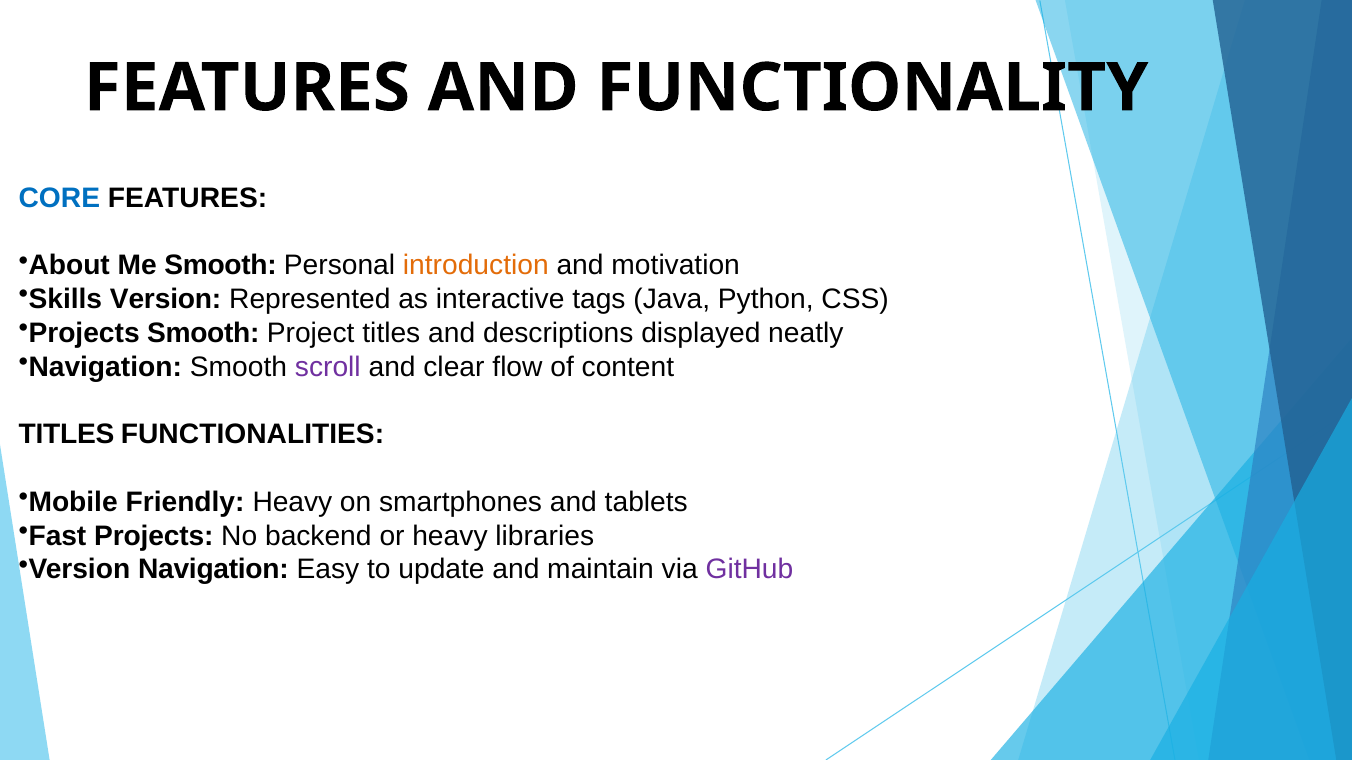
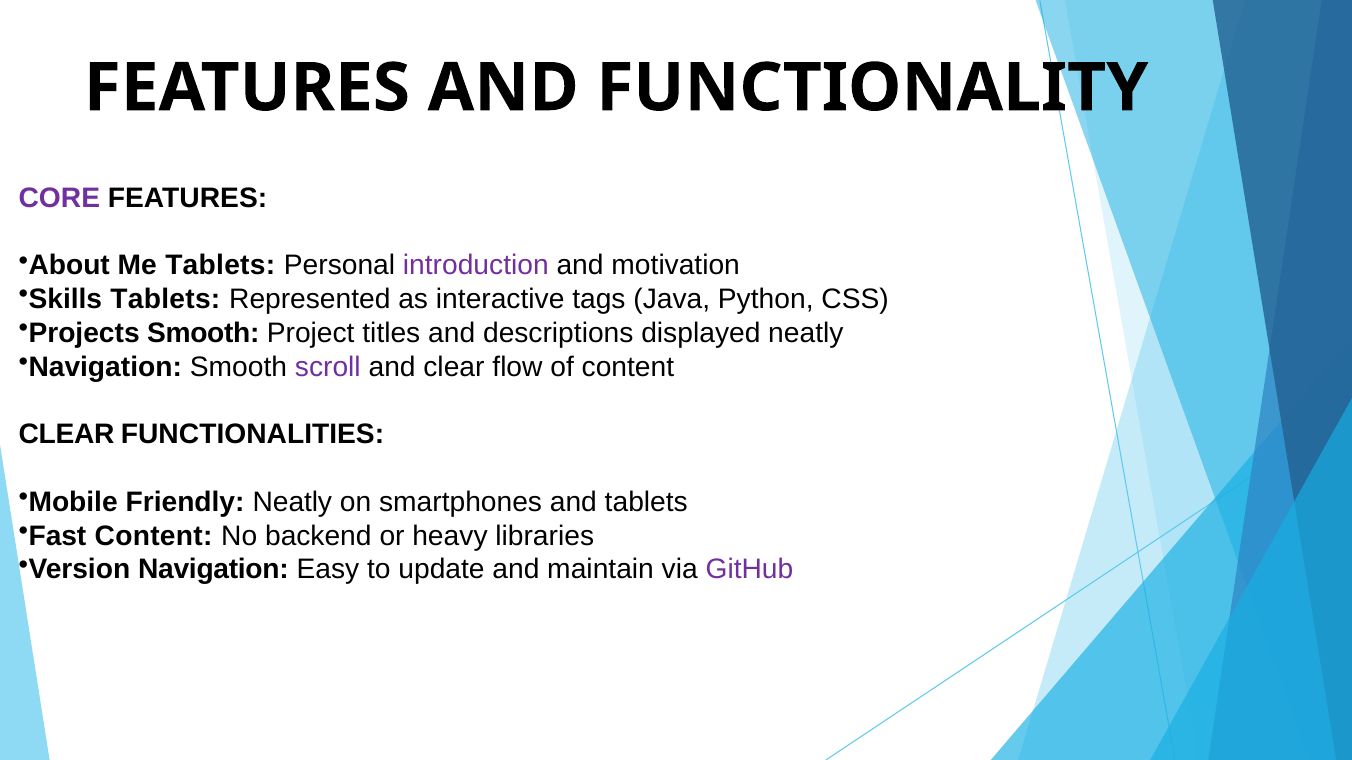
CORE colour: blue -> purple (59, 198)
Me Smooth: Smooth -> Tablets (220, 266)
introduction colour: orange -> purple (476, 266)
Skills Version: Version -> Tablets (165, 299)
TITLES: TITLES -> CLEAR (67, 435)
Friendly Heavy: Heavy -> Neatly (292, 502)
Fast Projects: Projects -> Content (154, 536)
